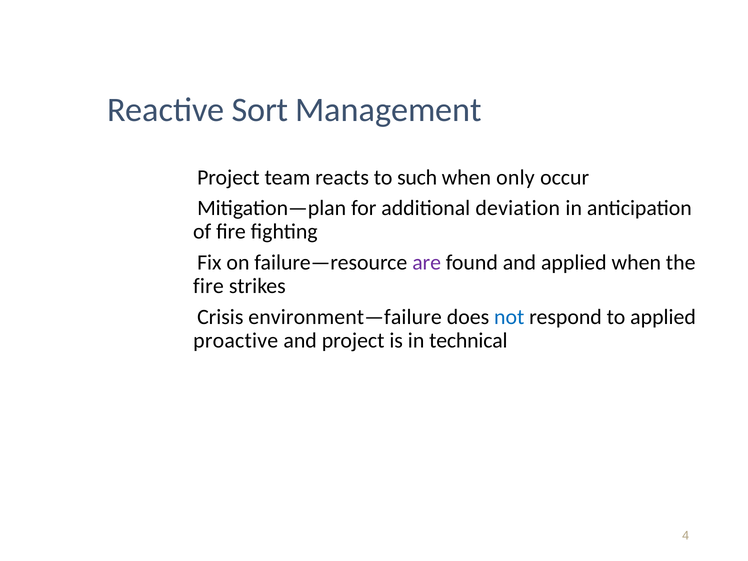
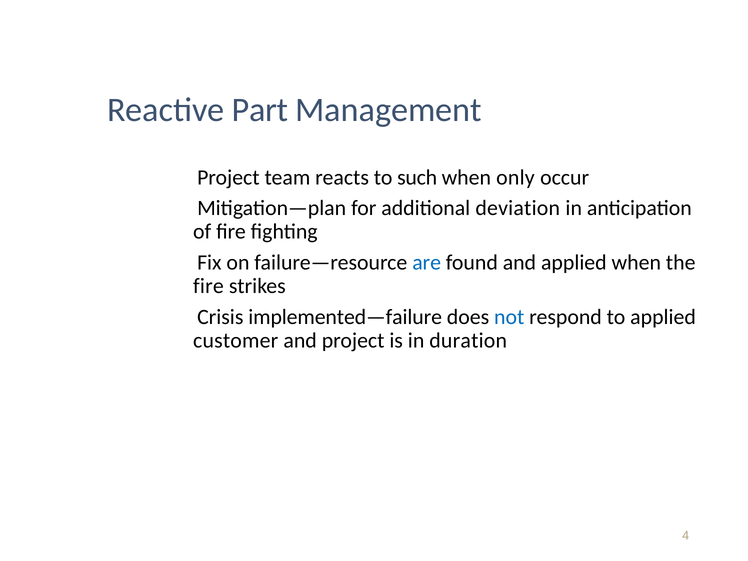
Sort: Sort -> Part (260, 110)
are colour: purple -> blue (427, 263)
environment—failure: environment—failure -> implemented—failure (345, 317)
proactive: proactive -> customer (236, 341)
technical: technical -> duration (468, 341)
